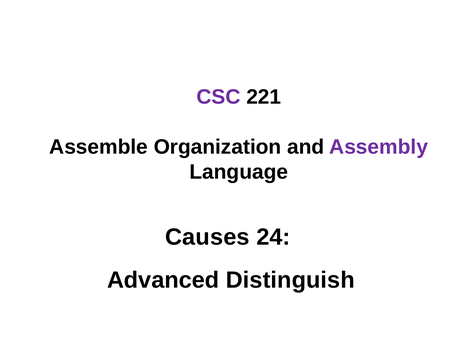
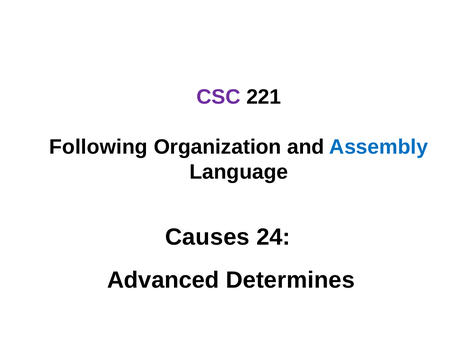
Assemble: Assemble -> Following (99, 147)
Assembly colour: purple -> blue (379, 147)
Distinguish: Distinguish -> Determines (290, 280)
